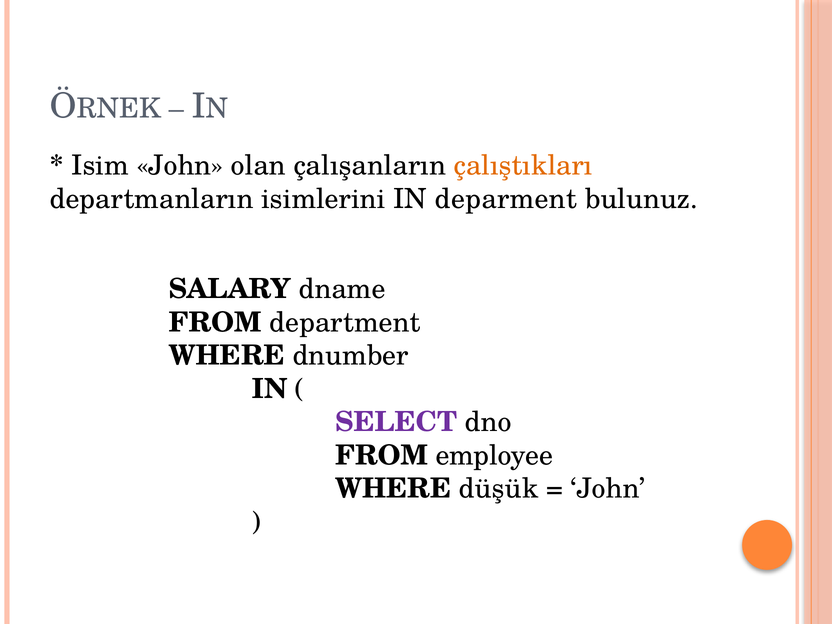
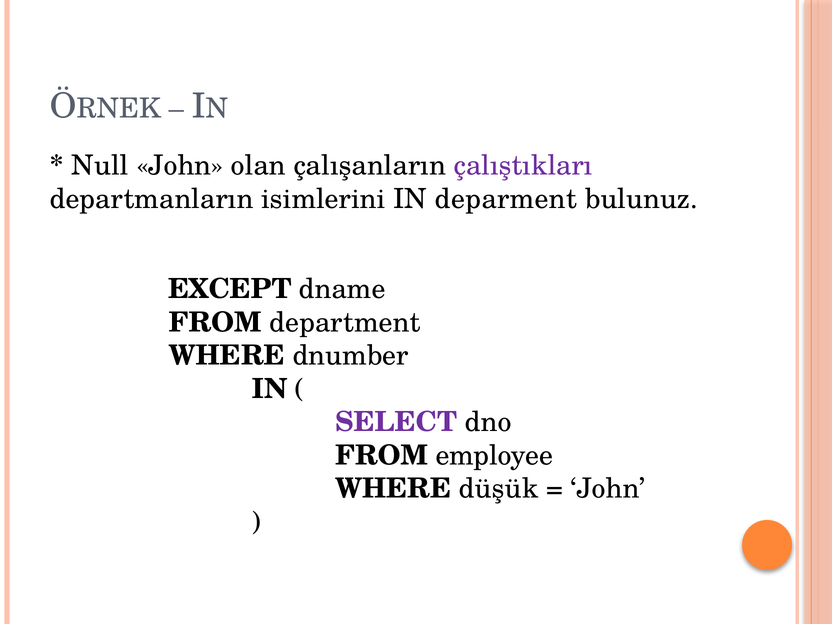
Isim: Isim -> Null (100, 166)
çalıştıkları colour: orange -> purple (523, 166)
SALARY: SALARY -> EXCEPT (230, 289)
